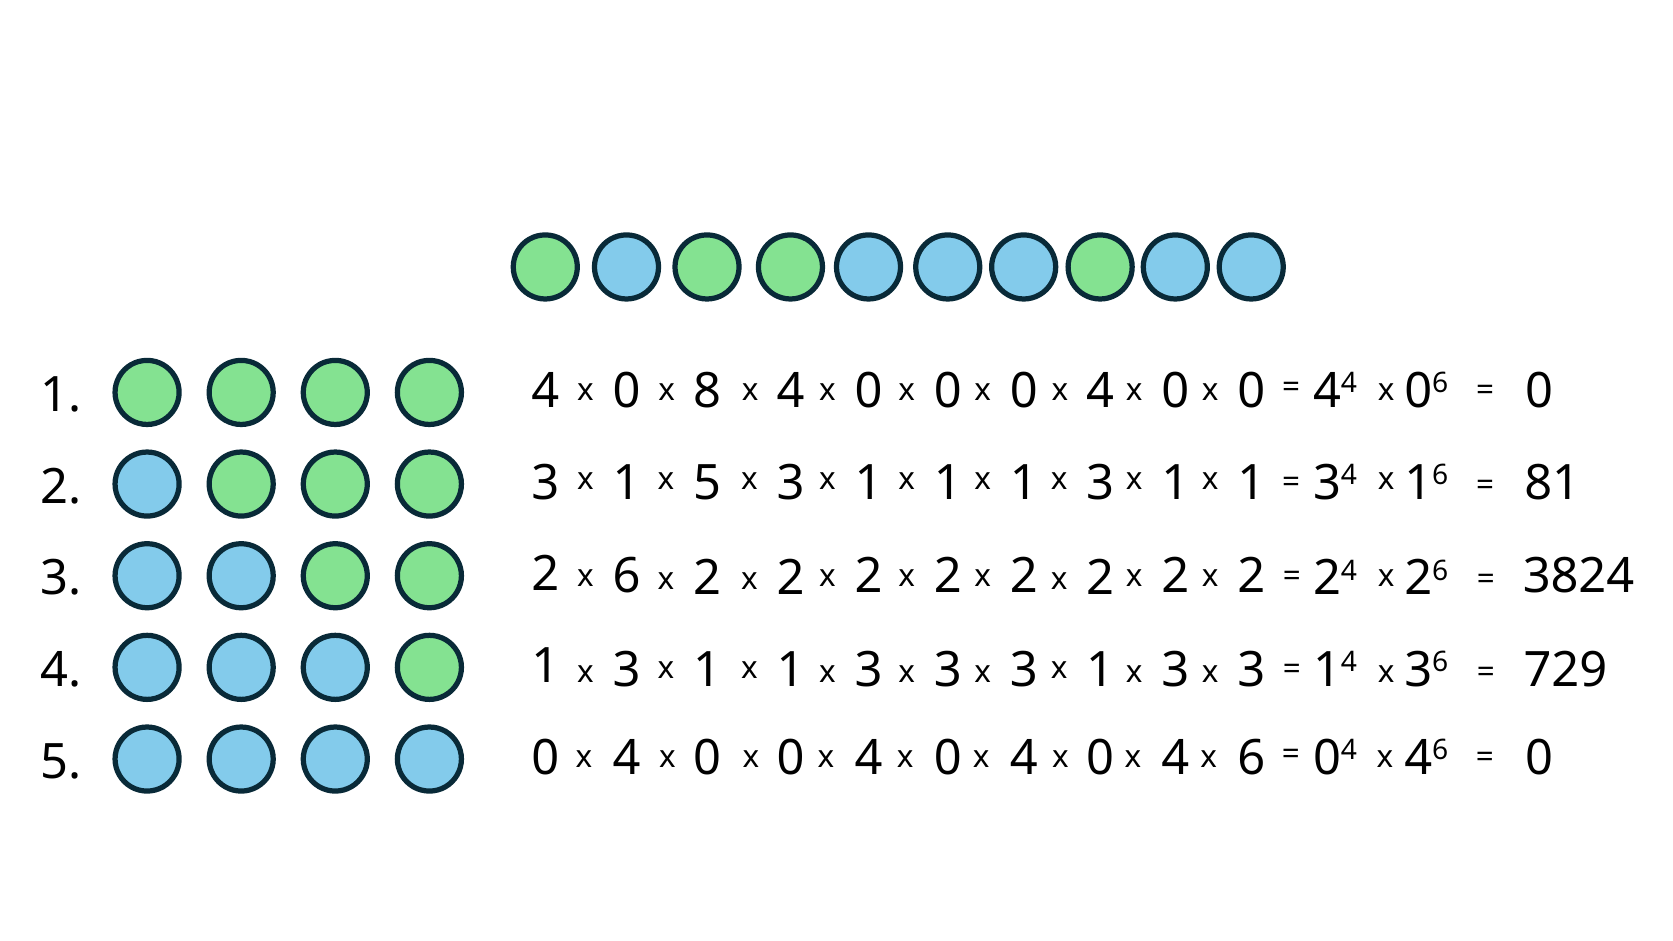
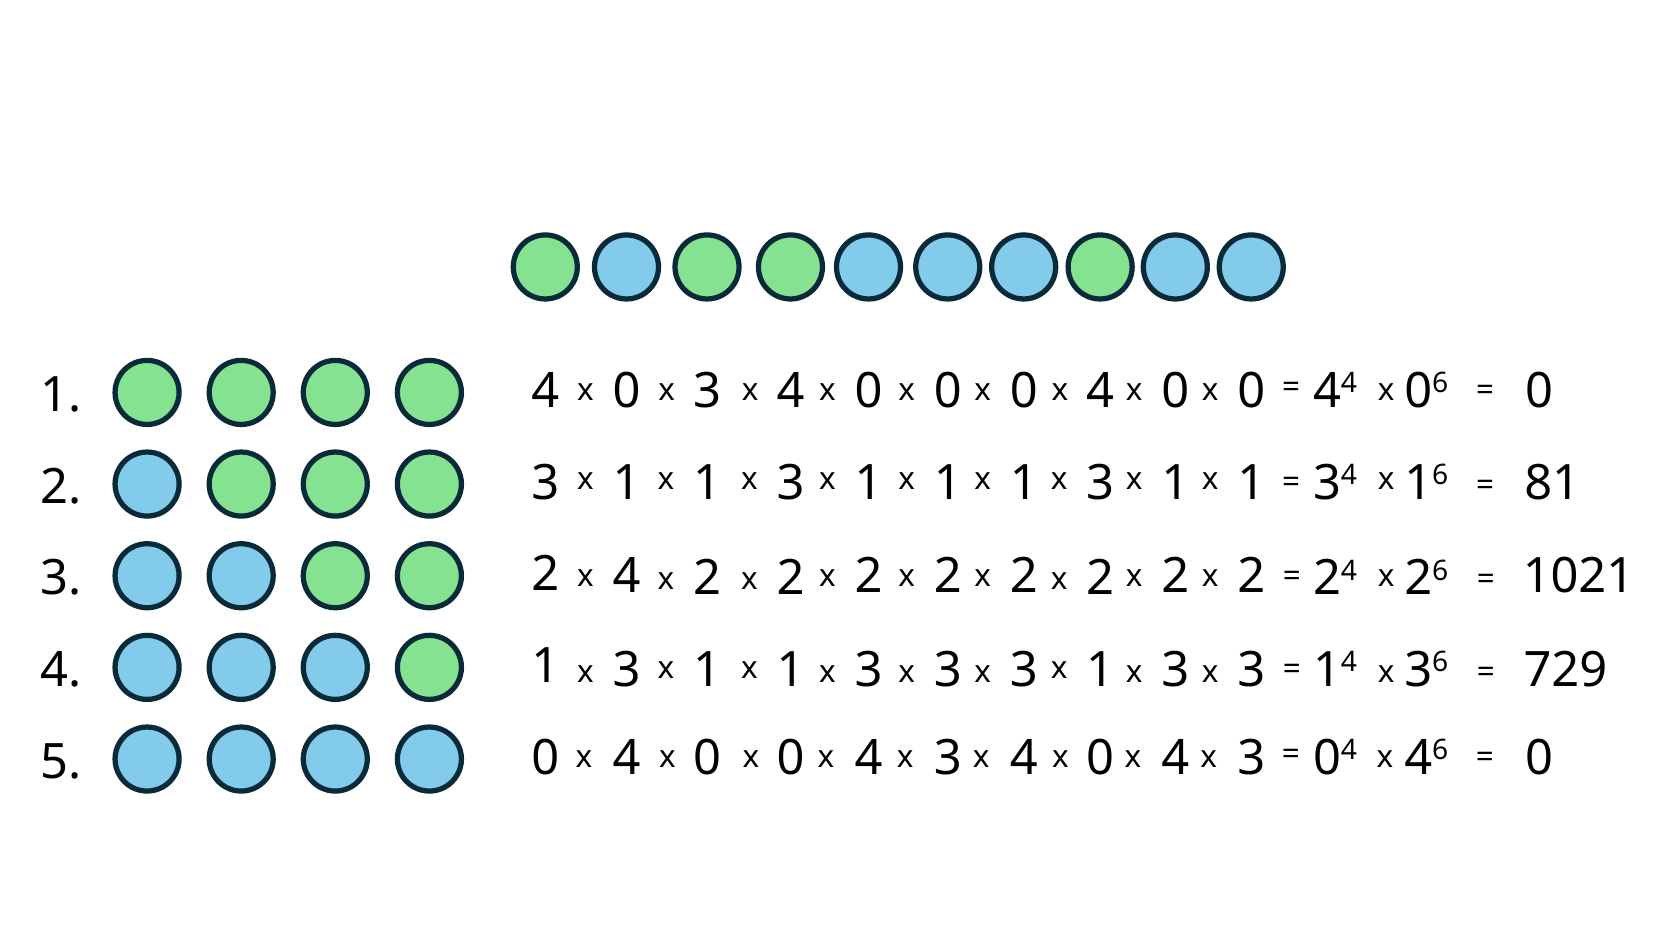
4 8: 8 -> 3 (707, 391)
5: 5 -> 1 (707, 483)
2 6: 6 -> 4 (627, 577)
3824: 3824 -> 1021 (1579, 577)
0: 0 -> 3 (948, 758)
6: 6 -> 3 (1251, 758)
